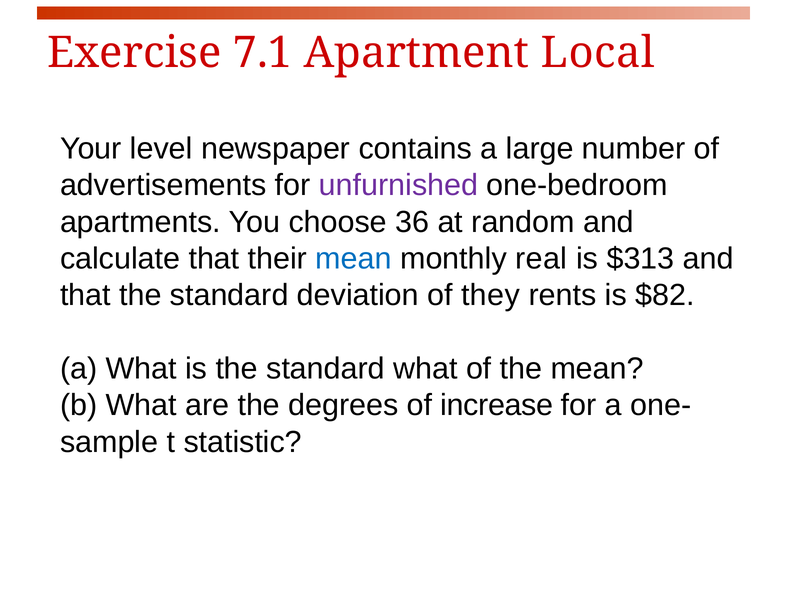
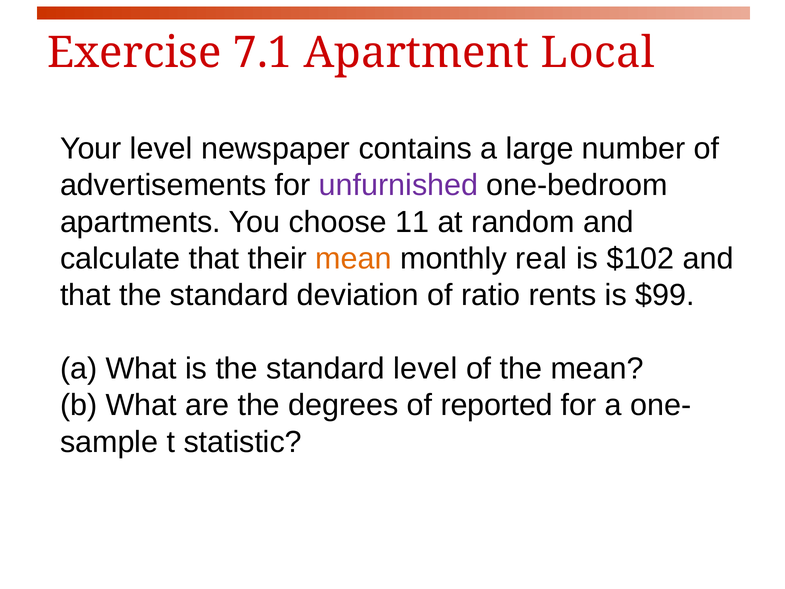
36: 36 -> 11 (412, 222)
mean colour: blue -> orange (354, 259)
$313: $313 -> $102 (640, 259)
they: they -> ratio (491, 295)
$82: $82 -> $99 (665, 295)
standard what: what -> level (425, 369)
increase: increase -> reported (497, 405)
